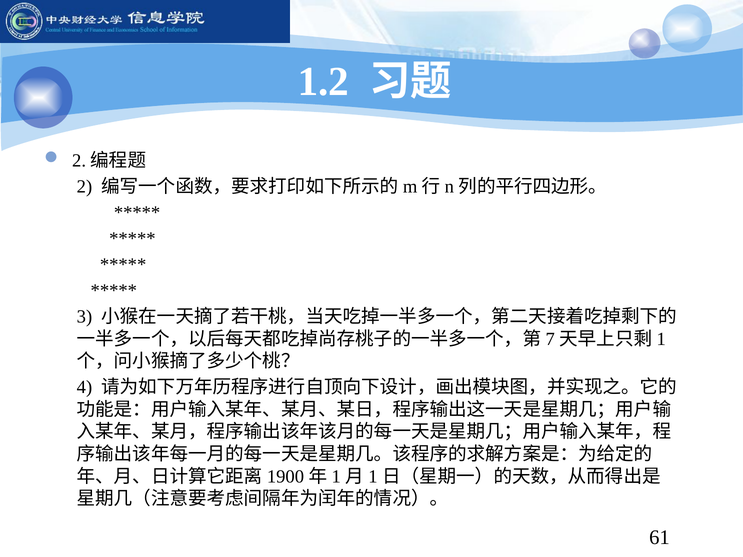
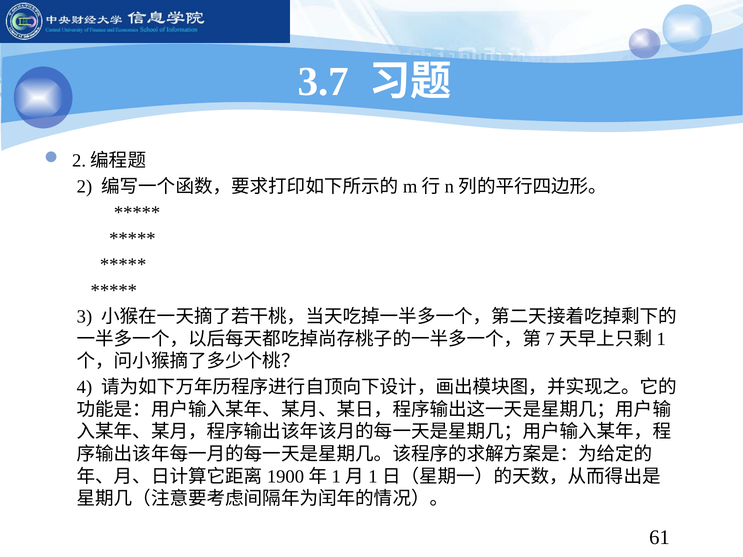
1.2: 1.2 -> 3.7 (323, 81)
